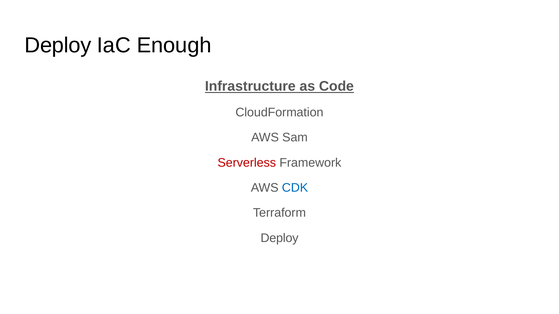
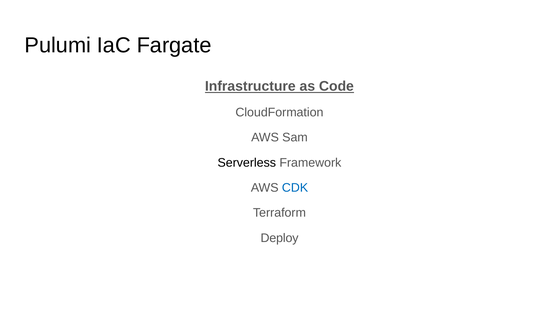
Deploy: Deploy -> Pulumi (58, 45)
Enough: Enough -> Fargate (174, 45)
Serverless colour: red -> black (247, 163)
